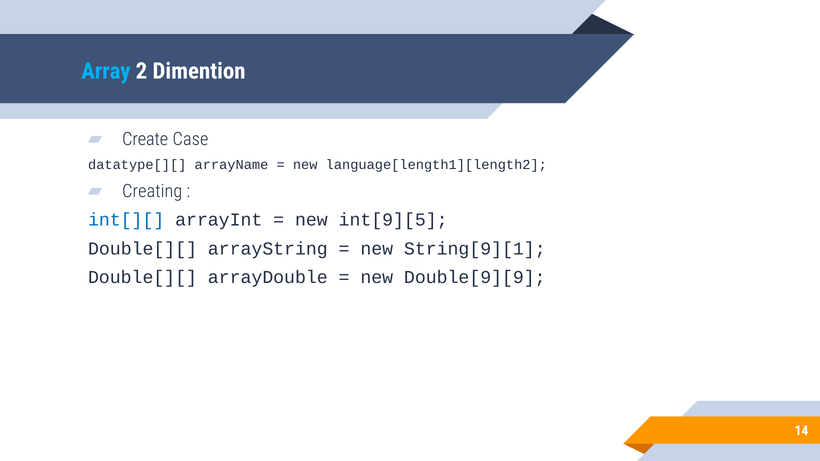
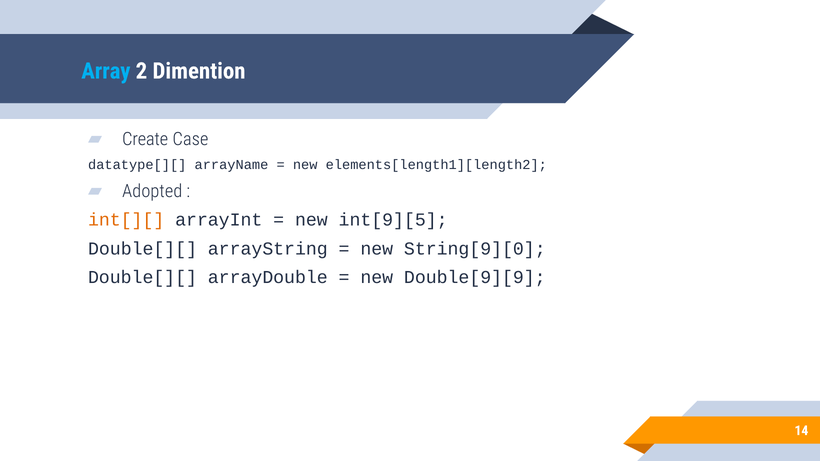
language[length1][length2: language[length1][length2 -> elements[length1][length2 (436, 165)
Creating: Creating -> Adopted (152, 191)
int[][ colour: blue -> orange (126, 220)
String[9][1: String[9][1 -> String[9][0 (475, 249)
